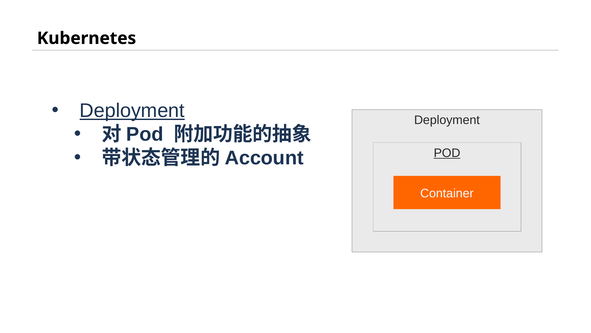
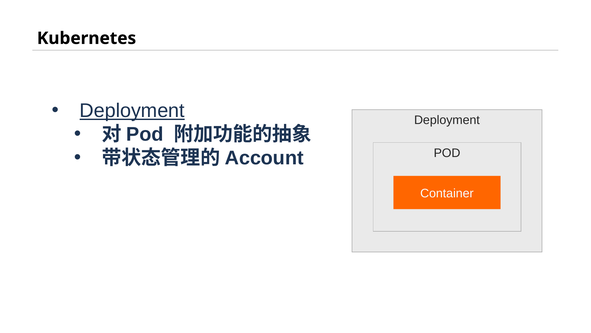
POD underline: present -> none (447, 153)
